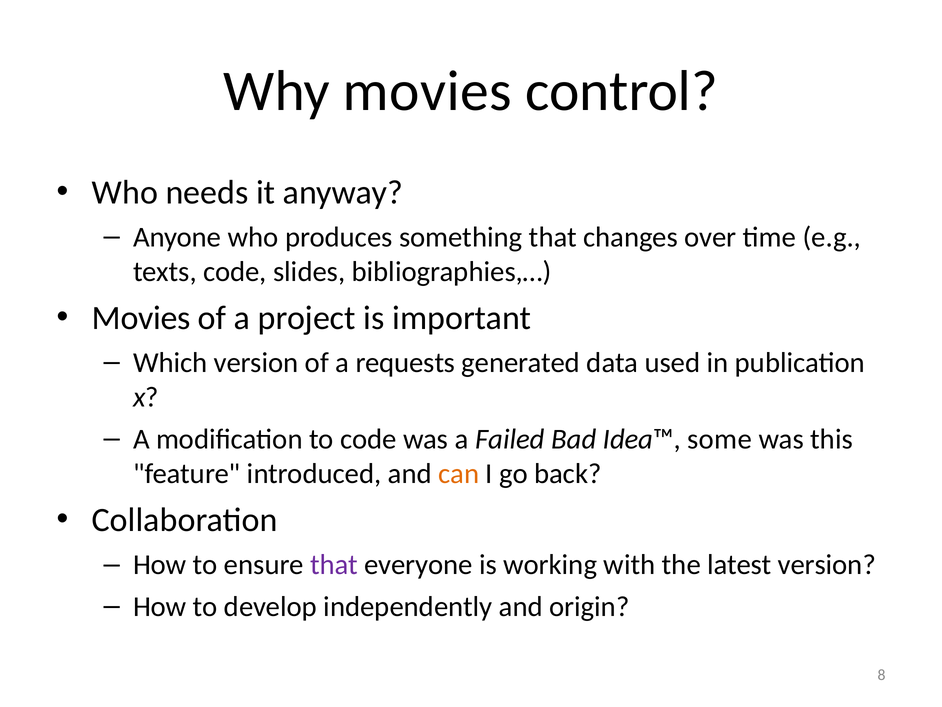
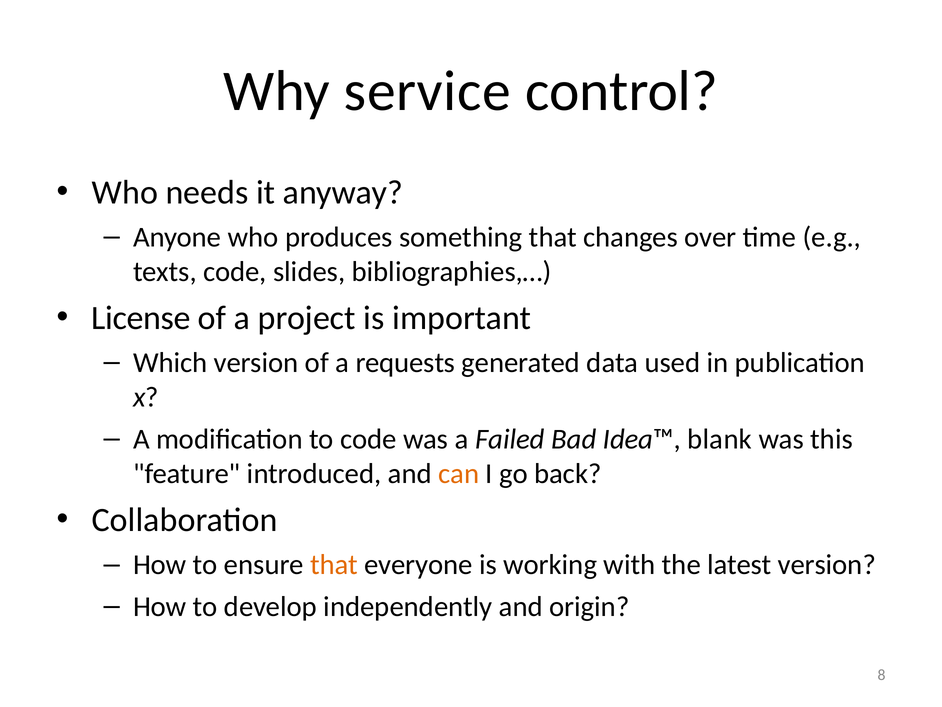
Why movies: movies -> service (427, 91)
Movies: Movies -> License (141, 318)
some: some -> blank (720, 439)
that colour: purple -> orange (334, 565)
